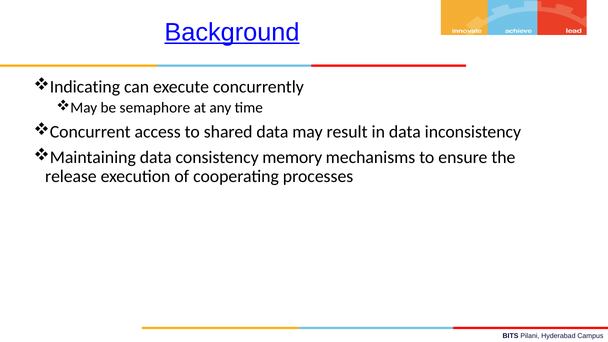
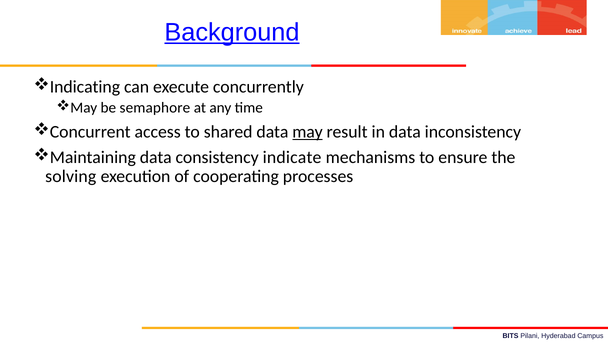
may underline: none -> present (308, 132)
memory: memory -> indicate (292, 157)
release: release -> solving (71, 177)
